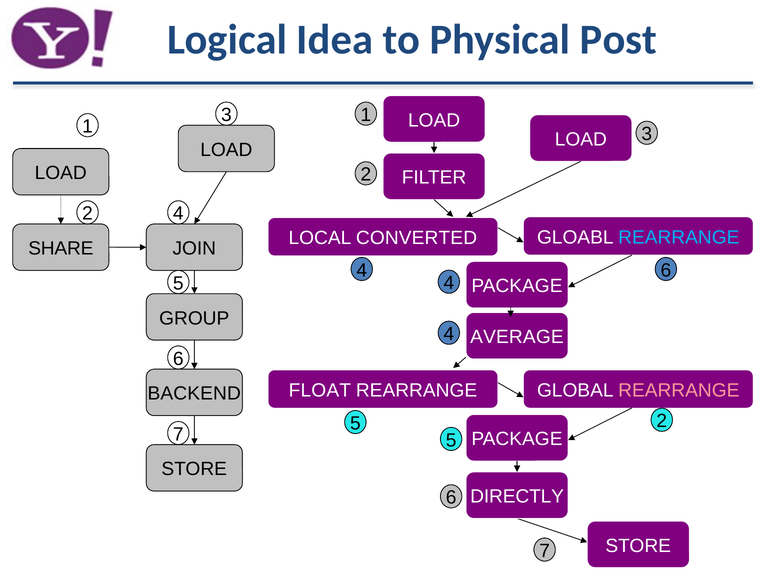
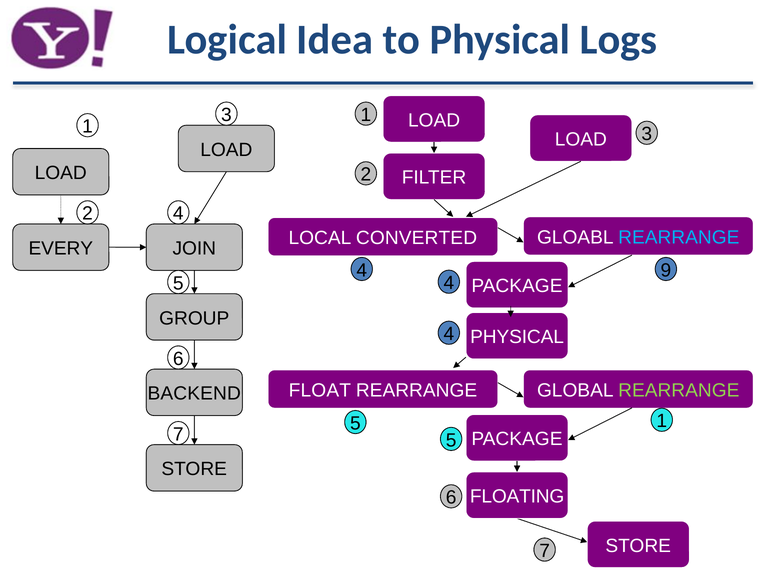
Post: Post -> Logs (619, 40)
SHARE: SHARE -> EVERY (61, 249)
4 6: 6 -> 9 (666, 271)
AVERAGE: AVERAGE -> PHYSICAL (517, 337)
REARRANGE colour: pink -> light green (679, 391)
5 2: 2 -> 1 (662, 421)
DIRECTLY: DIRECTLY -> FLOATING (517, 497)
